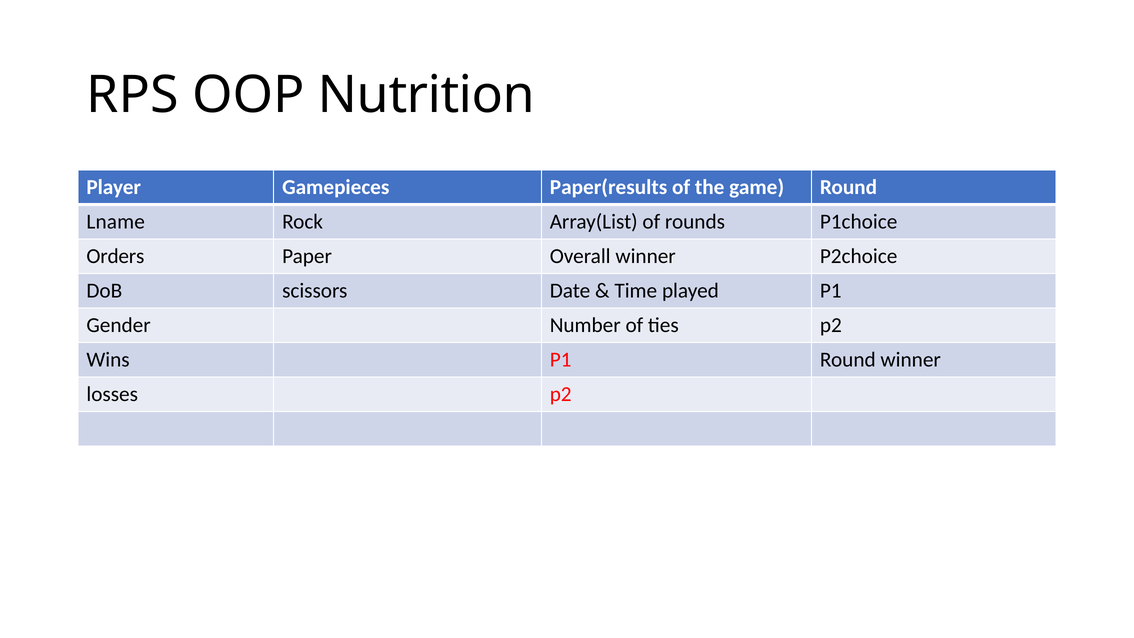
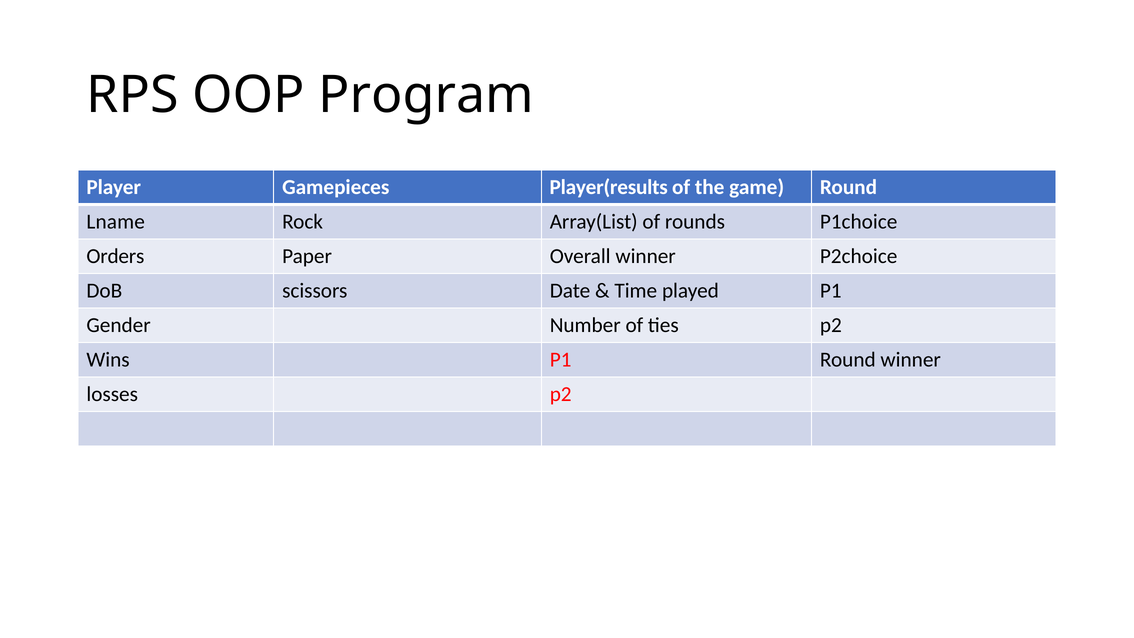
Nutrition: Nutrition -> Program (426, 95)
Paper(results: Paper(results -> Player(results (609, 187)
